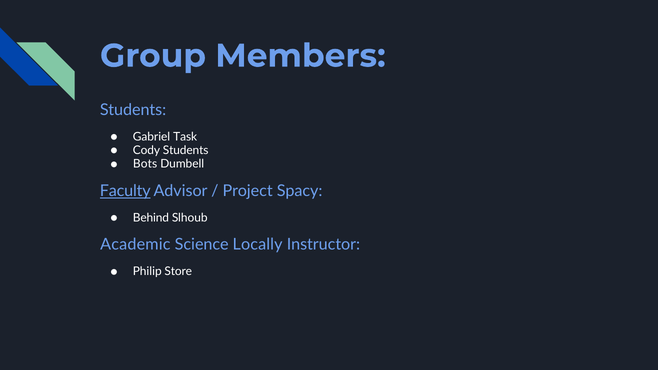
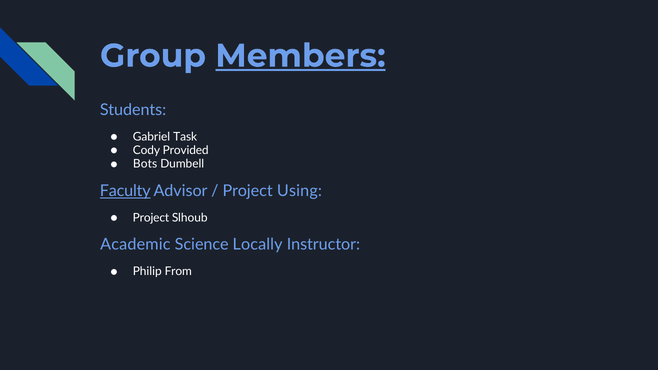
Members underline: none -> present (300, 56)
Cody Students: Students -> Provided (186, 150)
Spacy: Spacy -> Using (299, 191)
Behind: Behind -> Project (151, 218)
Store: Store -> From (178, 272)
